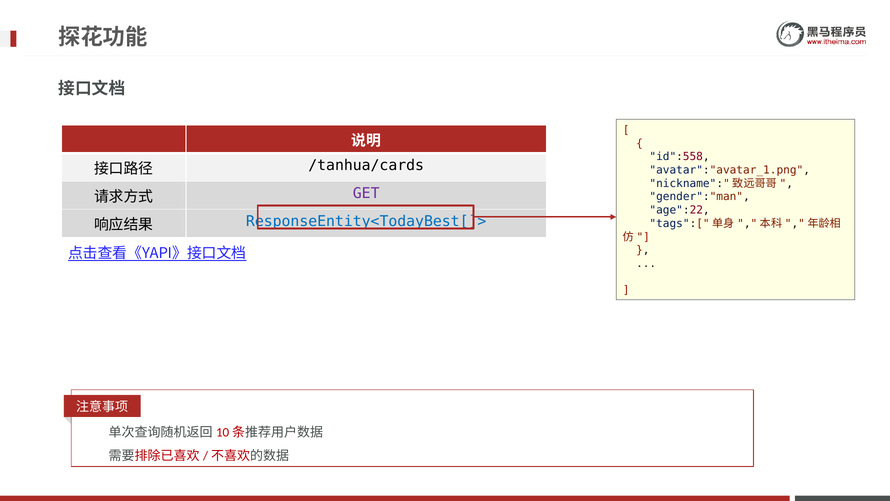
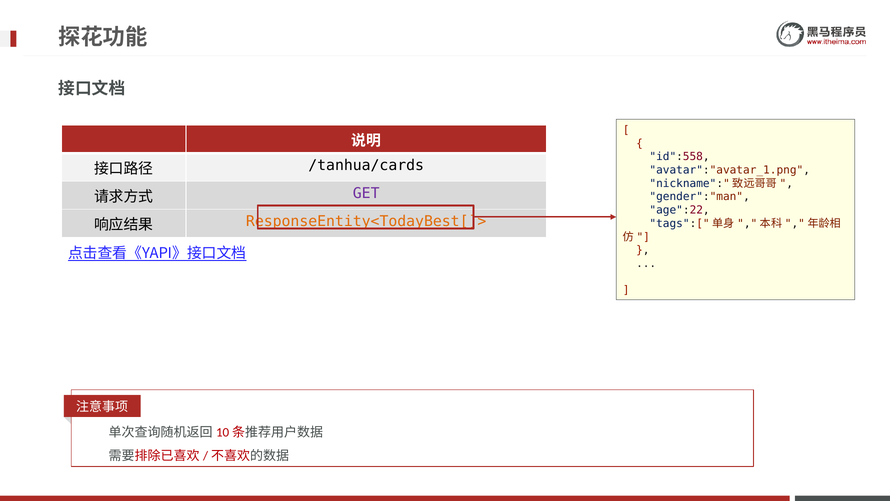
ResponseEntity<TodayBest[]> colour: blue -> orange (366, 221)
